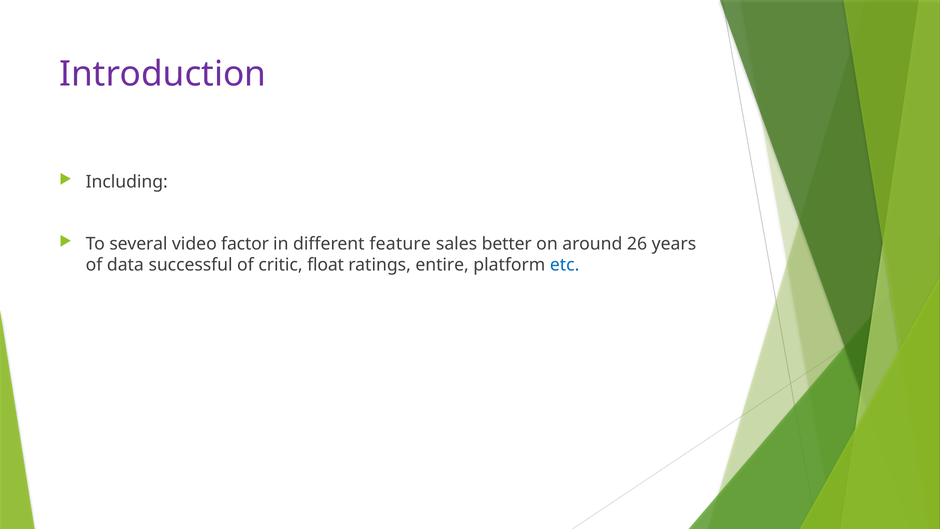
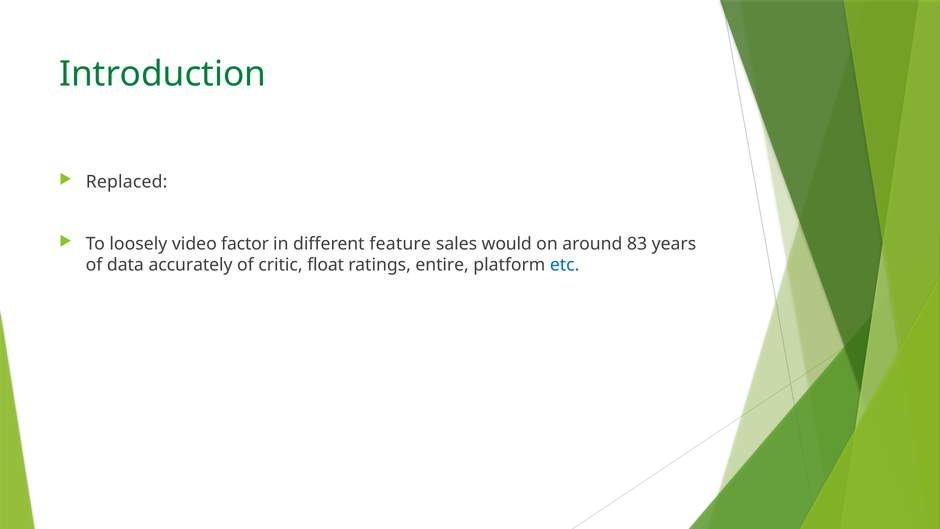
Introduction colour: purple -> green (163, 74)
Including: Including -> Replaced (127, 182)
several: several -> loosely (138, 244)
better: better -> would (507, 244)
26: 26 -> 83 (637, 244)
successful: successful -> accurately (191, 265)
